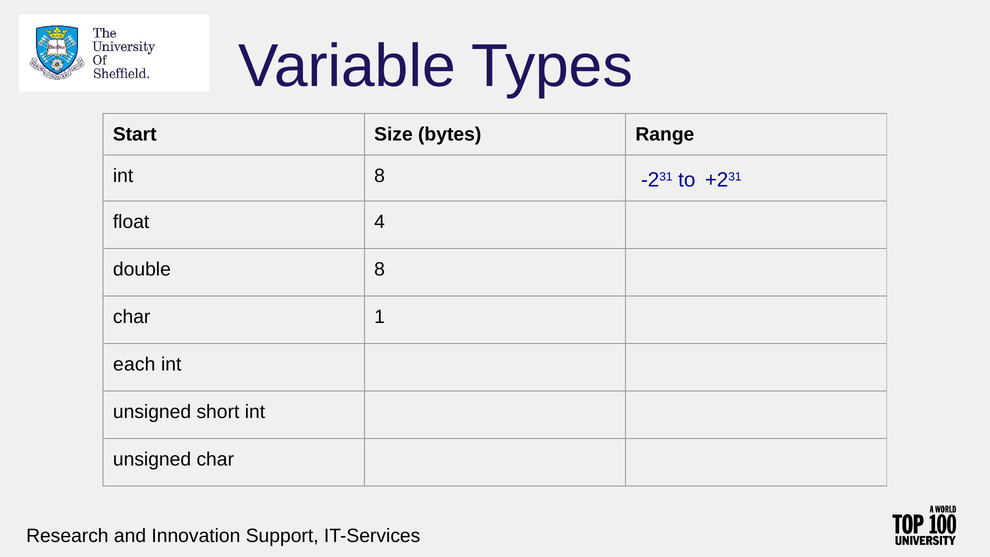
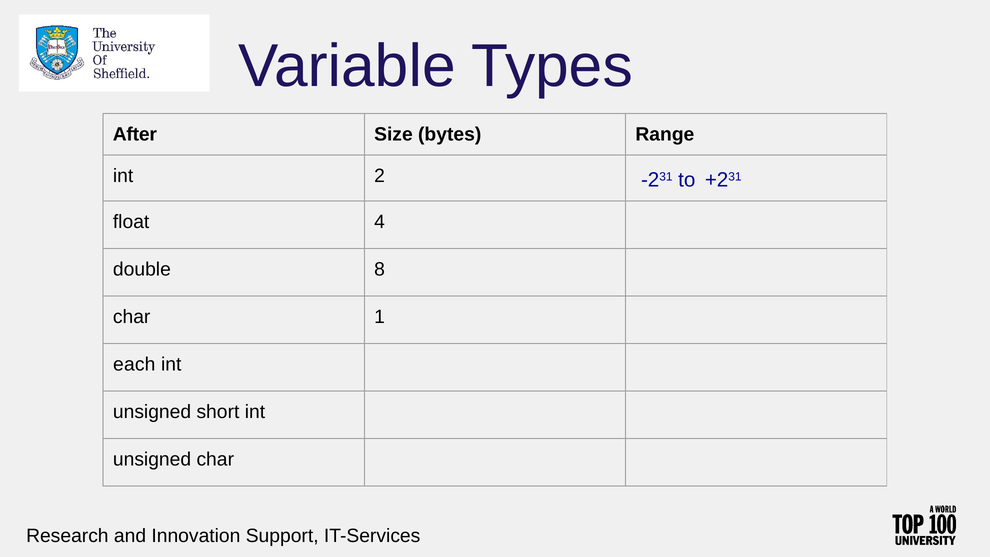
Start: Start -> After (135, 134)
int 8: 8 -> 2 (380, 176)
